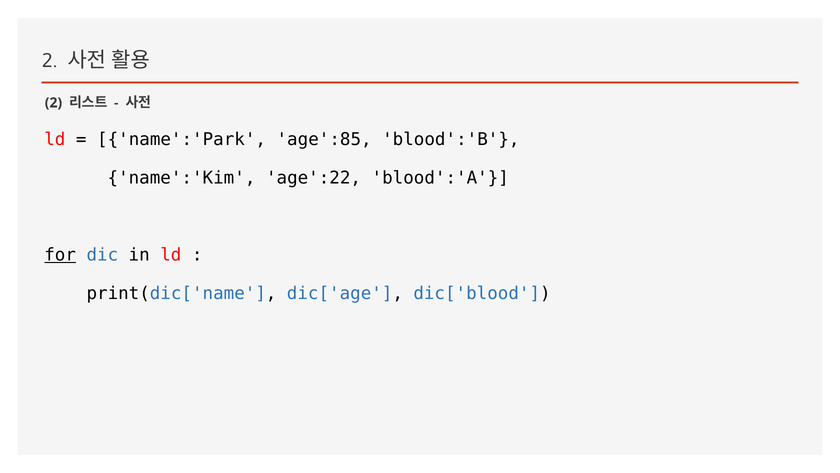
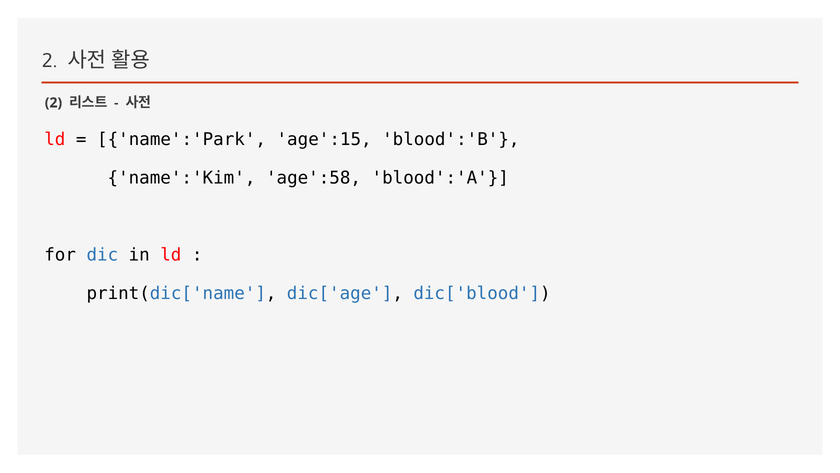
age':85: age':85 -> age':15 (324, 139)
age':22: age':22 -> age':58 (314, 178)
for underline: present -> none (60, 255)
